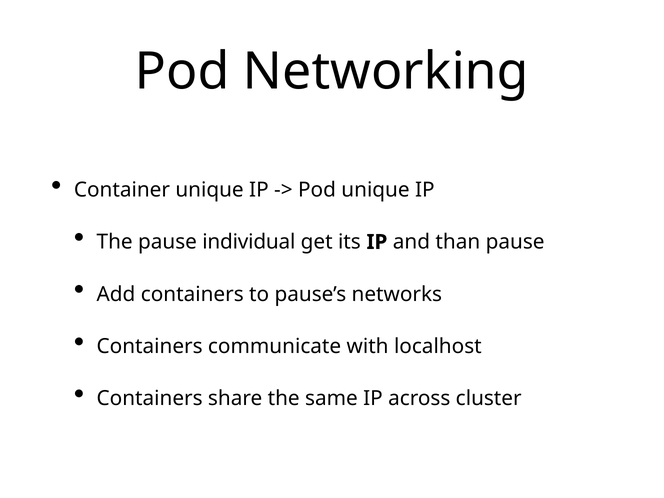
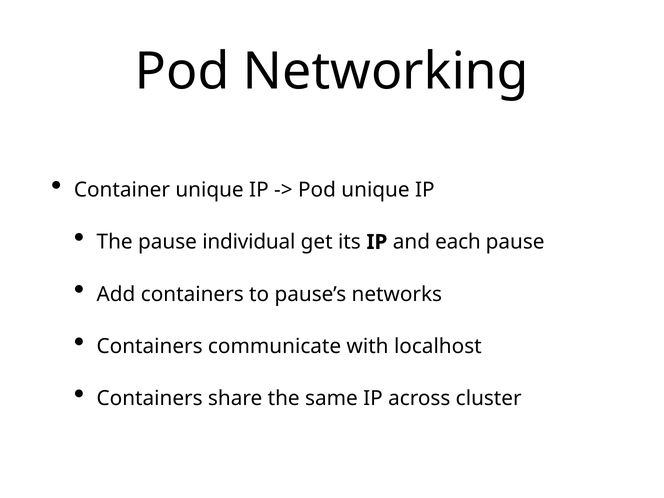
than: than -> each (458, 242)
